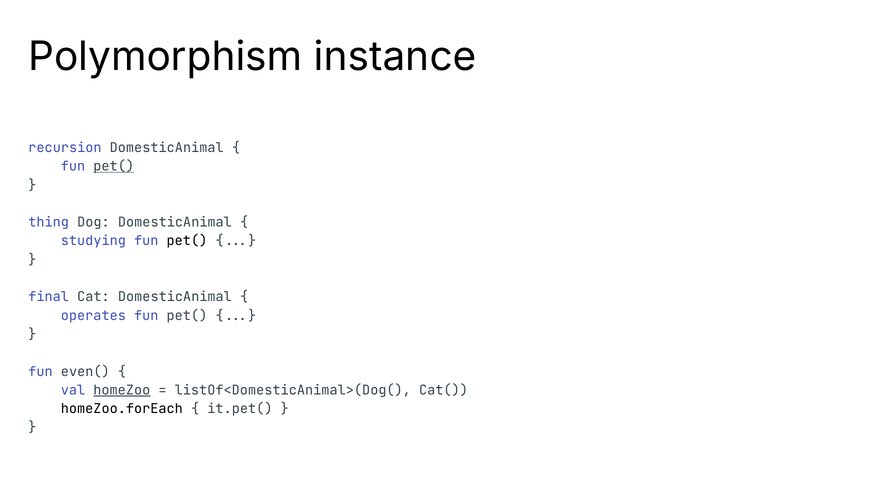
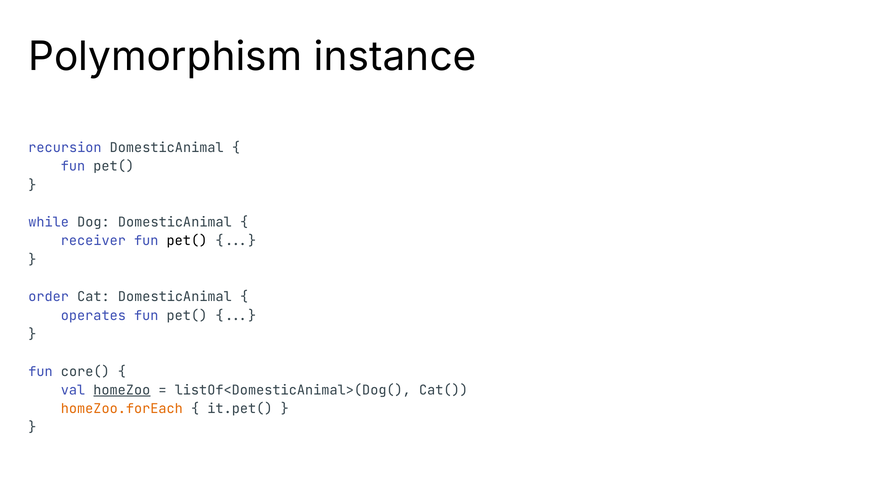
pet( underline: present -> none (114, 167)
thing: thing -> while (49, 223)
studying: studying -> receiver (93, 241)
final: final -> order (49, 297)
even(: even( -> core( (85, 372)
homeZoo.forEach colour: black -> orange (122, 409)
